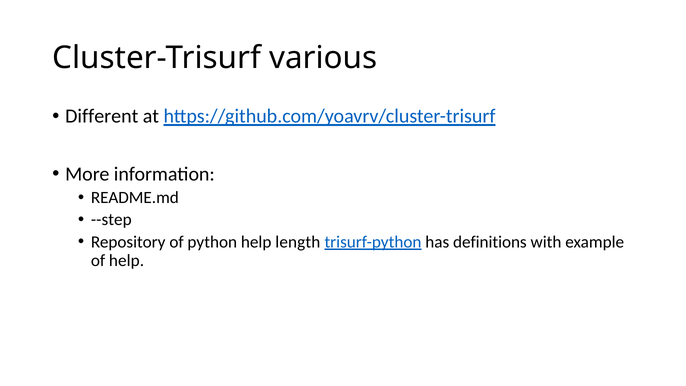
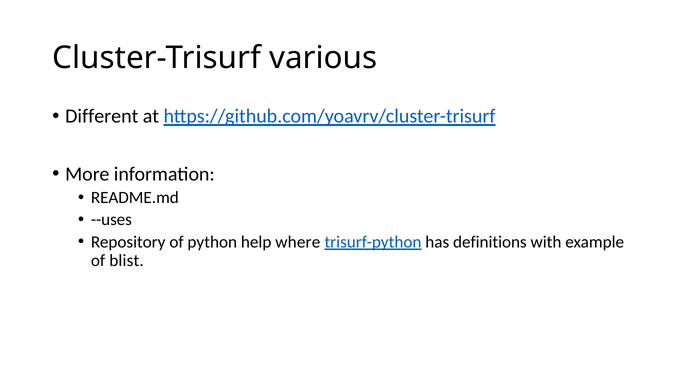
--step: --step -> --uses (111, 220)
length: length -> where (298, 242)
of help: help -> blist (127, 261)
